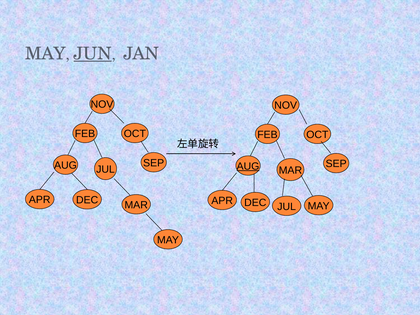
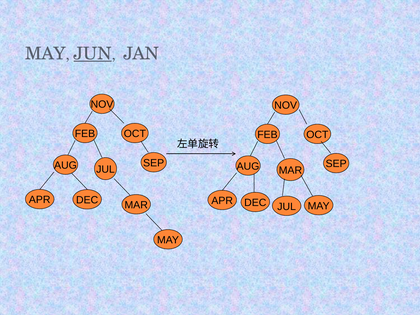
AUG underline: present -> none (248, 166)
